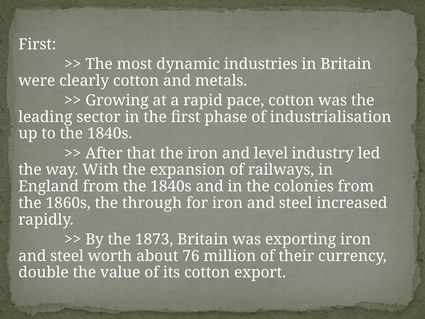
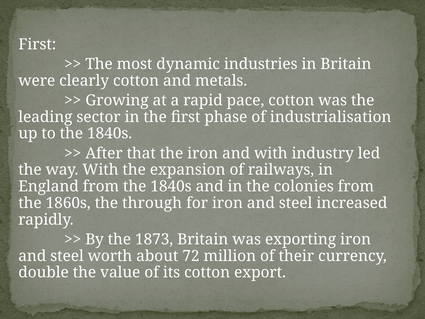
and level: level -> with (271, 153)
76: 76 -> 72 (191, 256)
